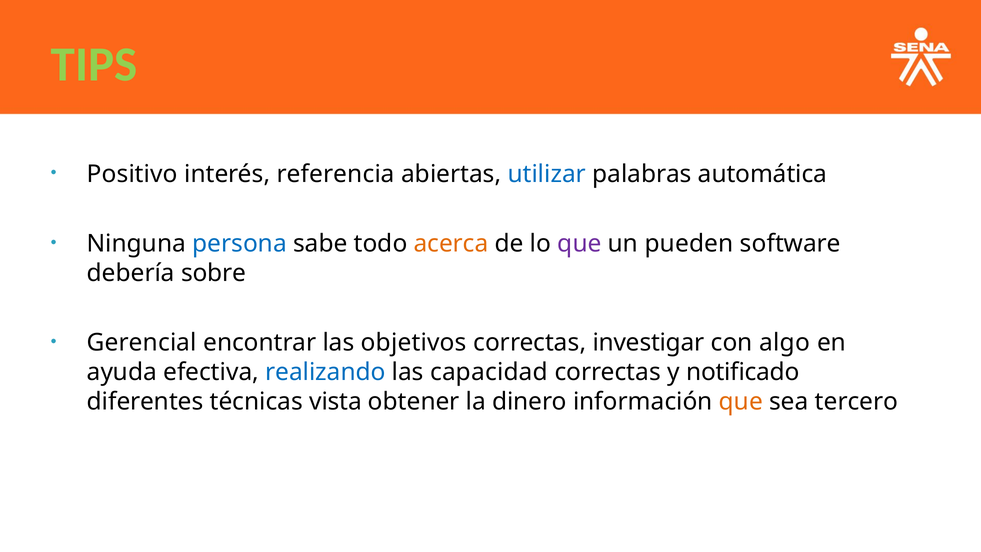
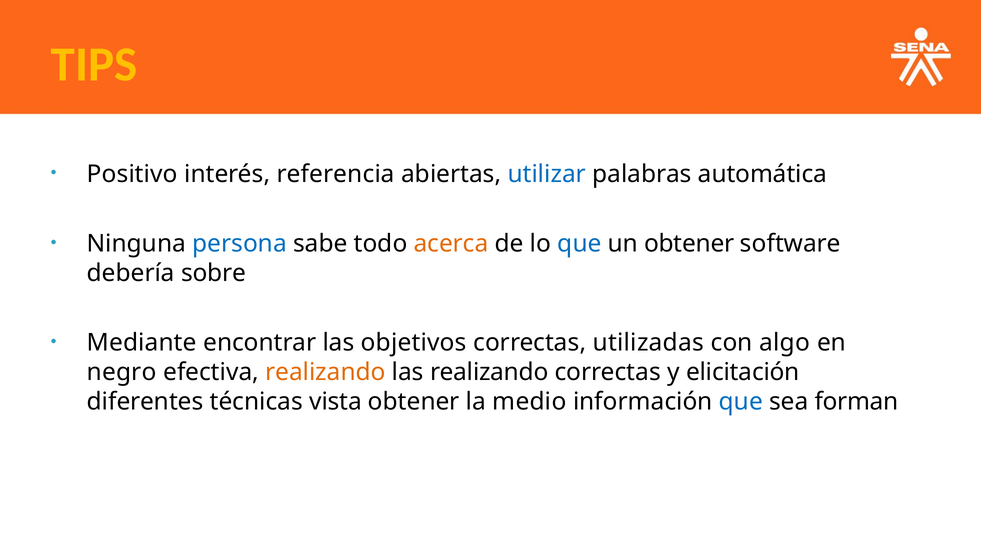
TIPS colour: light green -> yellow (94, 64)
que colour: purple -> blue (579, 244)
un pueden: pueden -> obtener (689, 244)
Gerencial: Gerencial -> Mediante (142, 343)
investigar: investigar -> utilizadas (648, 343)
ayuda: ayuda -> negro (122, 372)
realizando colour: blue -> orange (325, 372)
las capacidad: capacidad -> realizando (489, 372)
notificado: notificado -> elicitación (743, 372)
dinero: dinero -> medio (529, 402)
que colour: orange -> blue (741, 402)
tercero: tercero -> forman (857, 402)
